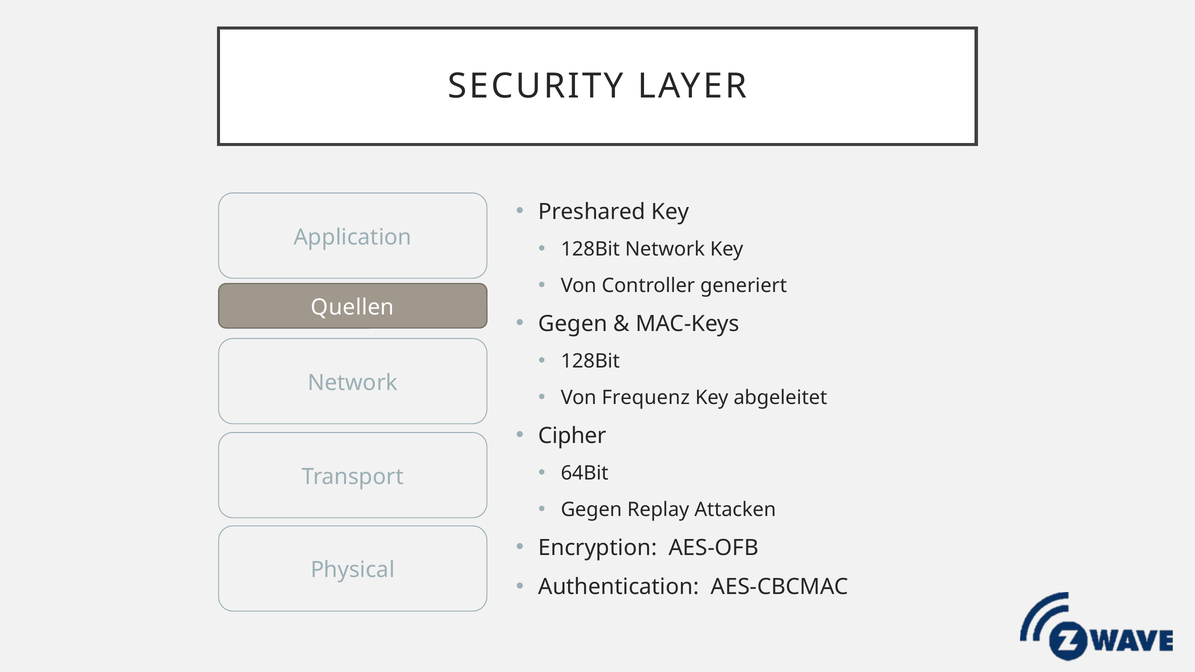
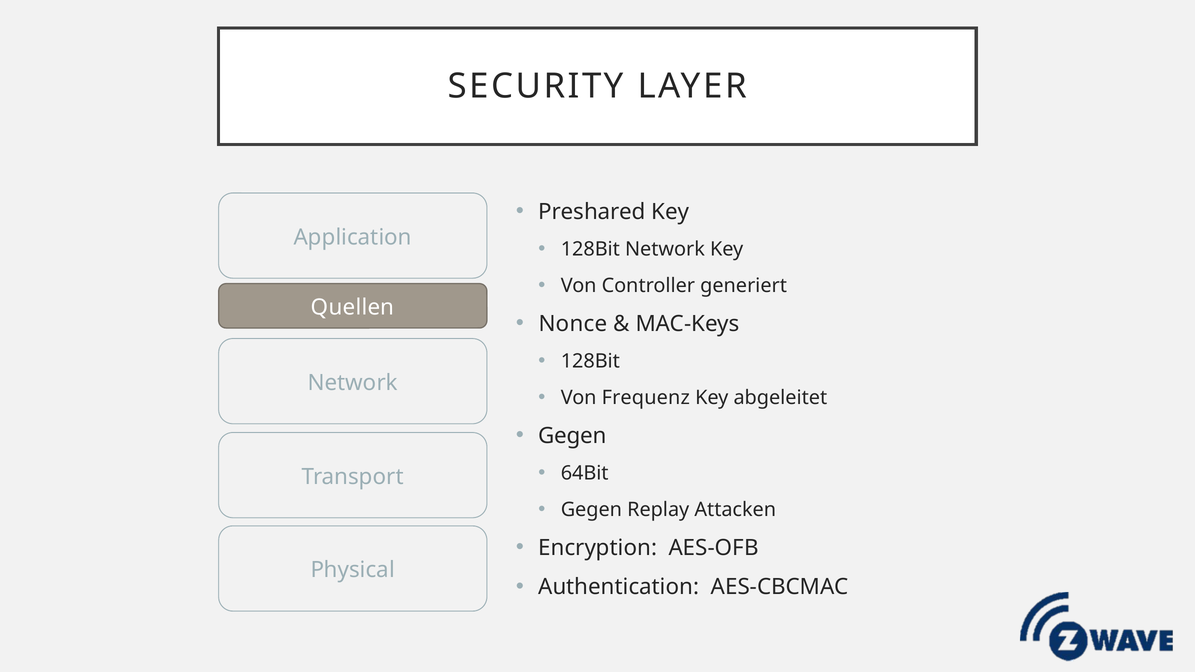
Gegen: Gegen -> Nonce (573, 324)
Cipher: Cipher -> Gegen (572, 436)
